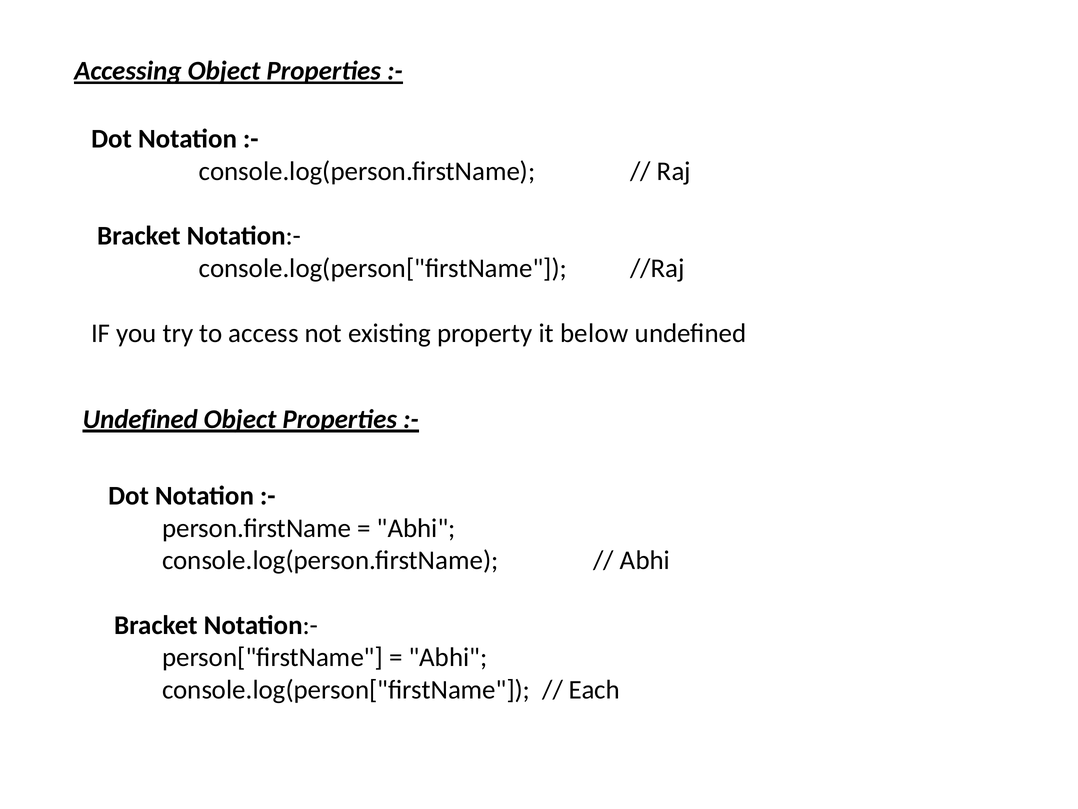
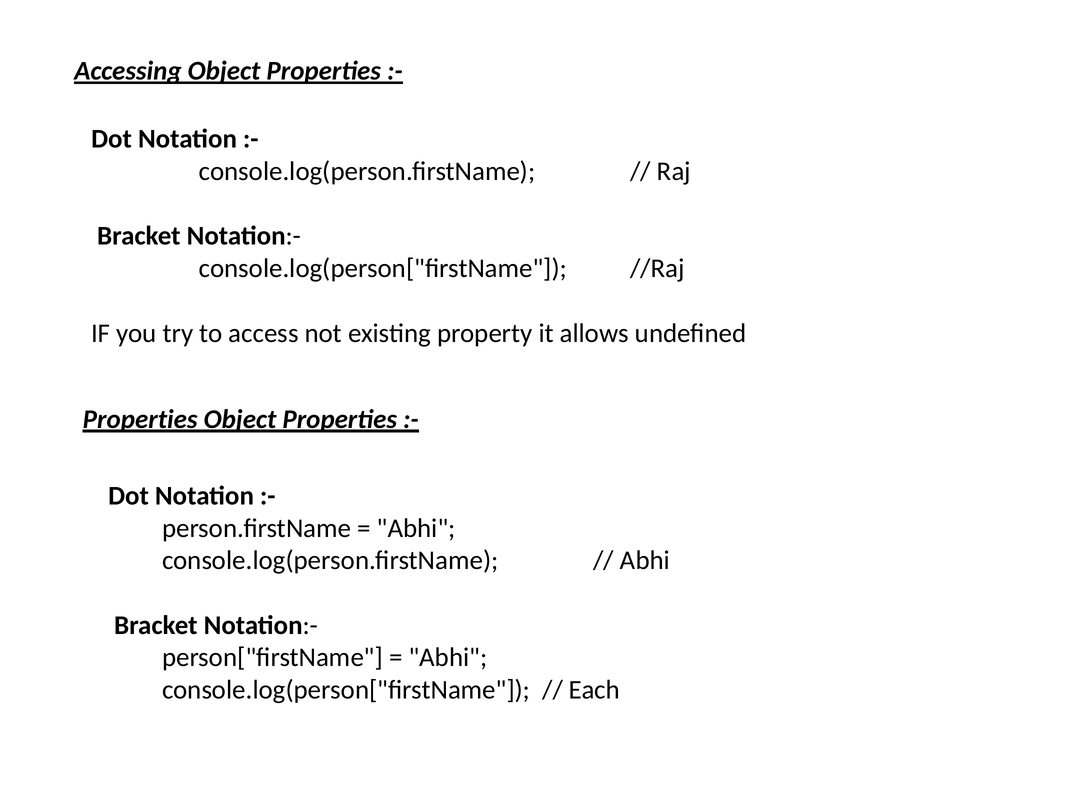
below: below -> allows (594, 333)
Undefined: Undefined -> Properties (140, 419)
